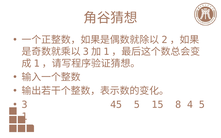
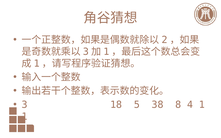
45: 45 -> 18 (116, 105)
15: 15 -> 38 (158, 105)
4 5: 5 -> 1 (202, 105)
